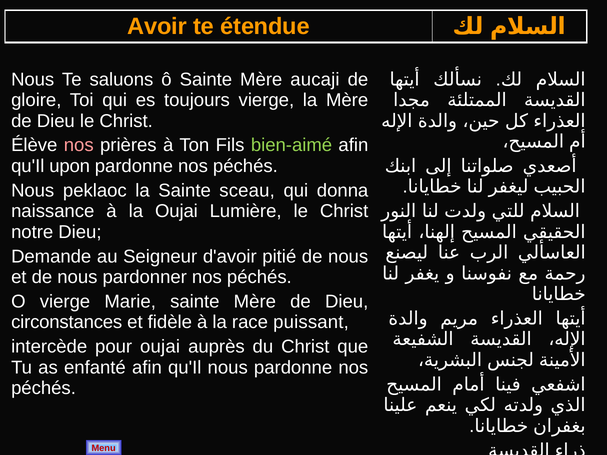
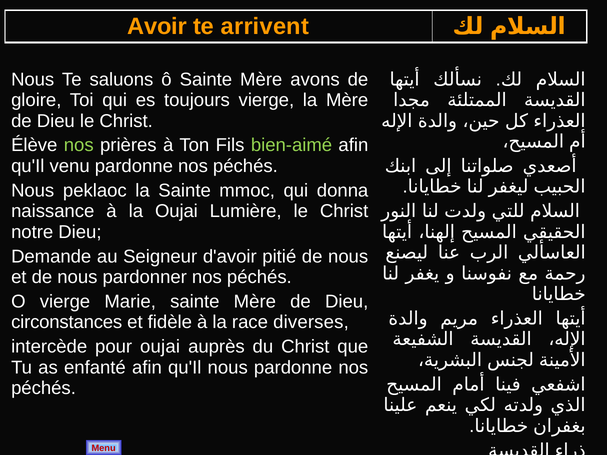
étendue: étendue -> arrivent (265, 27)
aucaji: aucaji -> avons (315, 79)
nos colour: pink -> light green (79, 145)
upon: upon -> venu (70, 166)
sceau: sceau -> mmoc (247, 191)
puissant: puissant -> diverses (311, 322)
